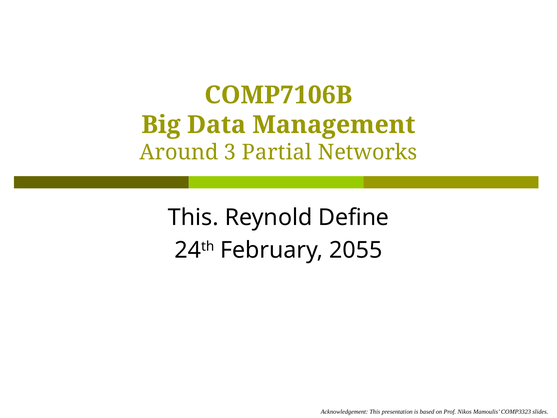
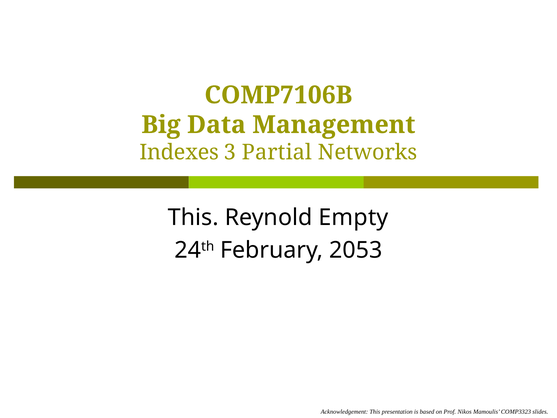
Around: Around -> Indexes (179, 152)
Define: Define -> Empty (353, 218)
2055: 2055 -> 2053 (356, 250)
